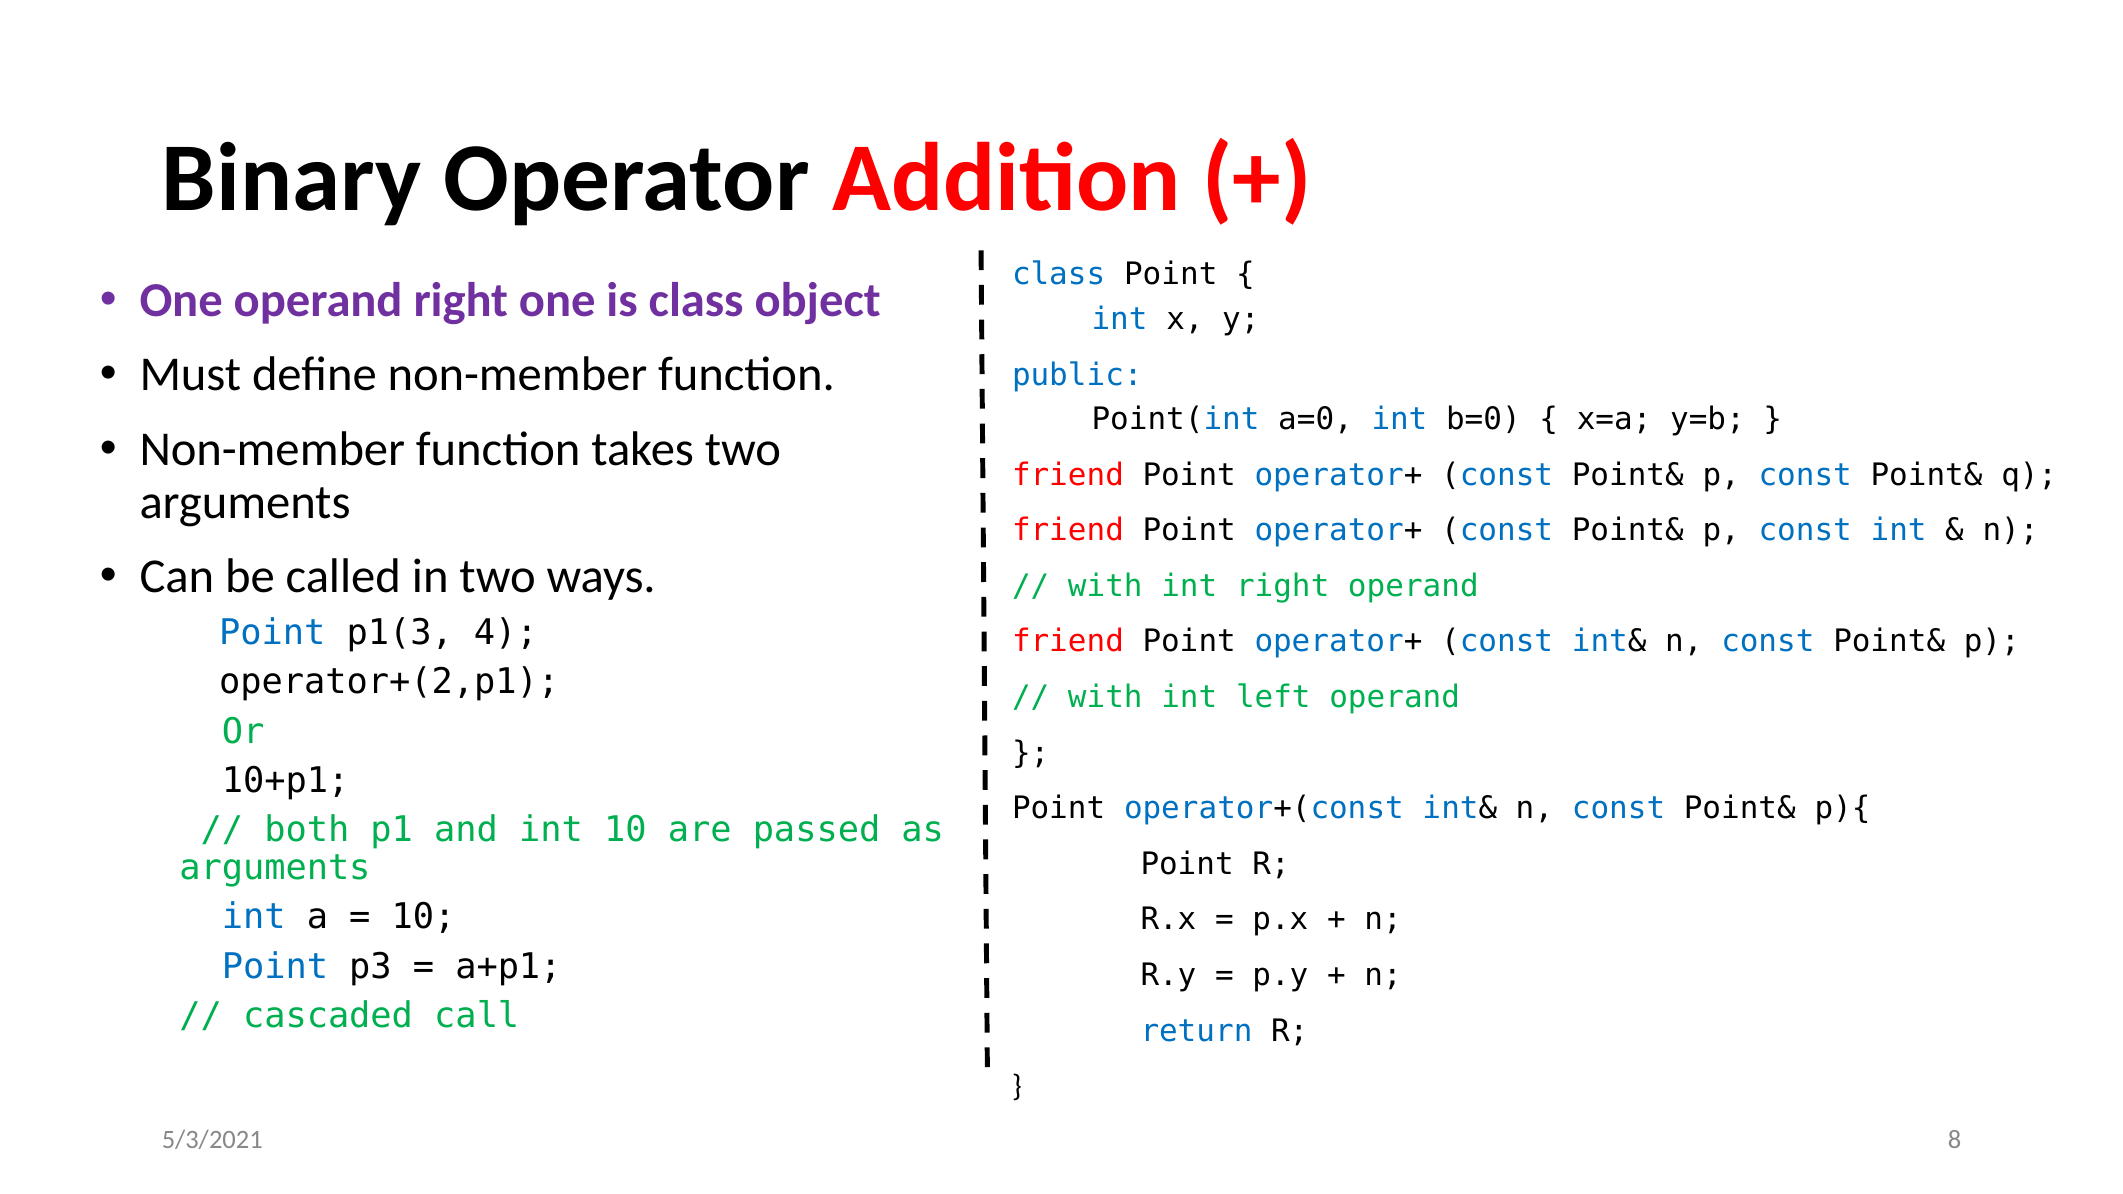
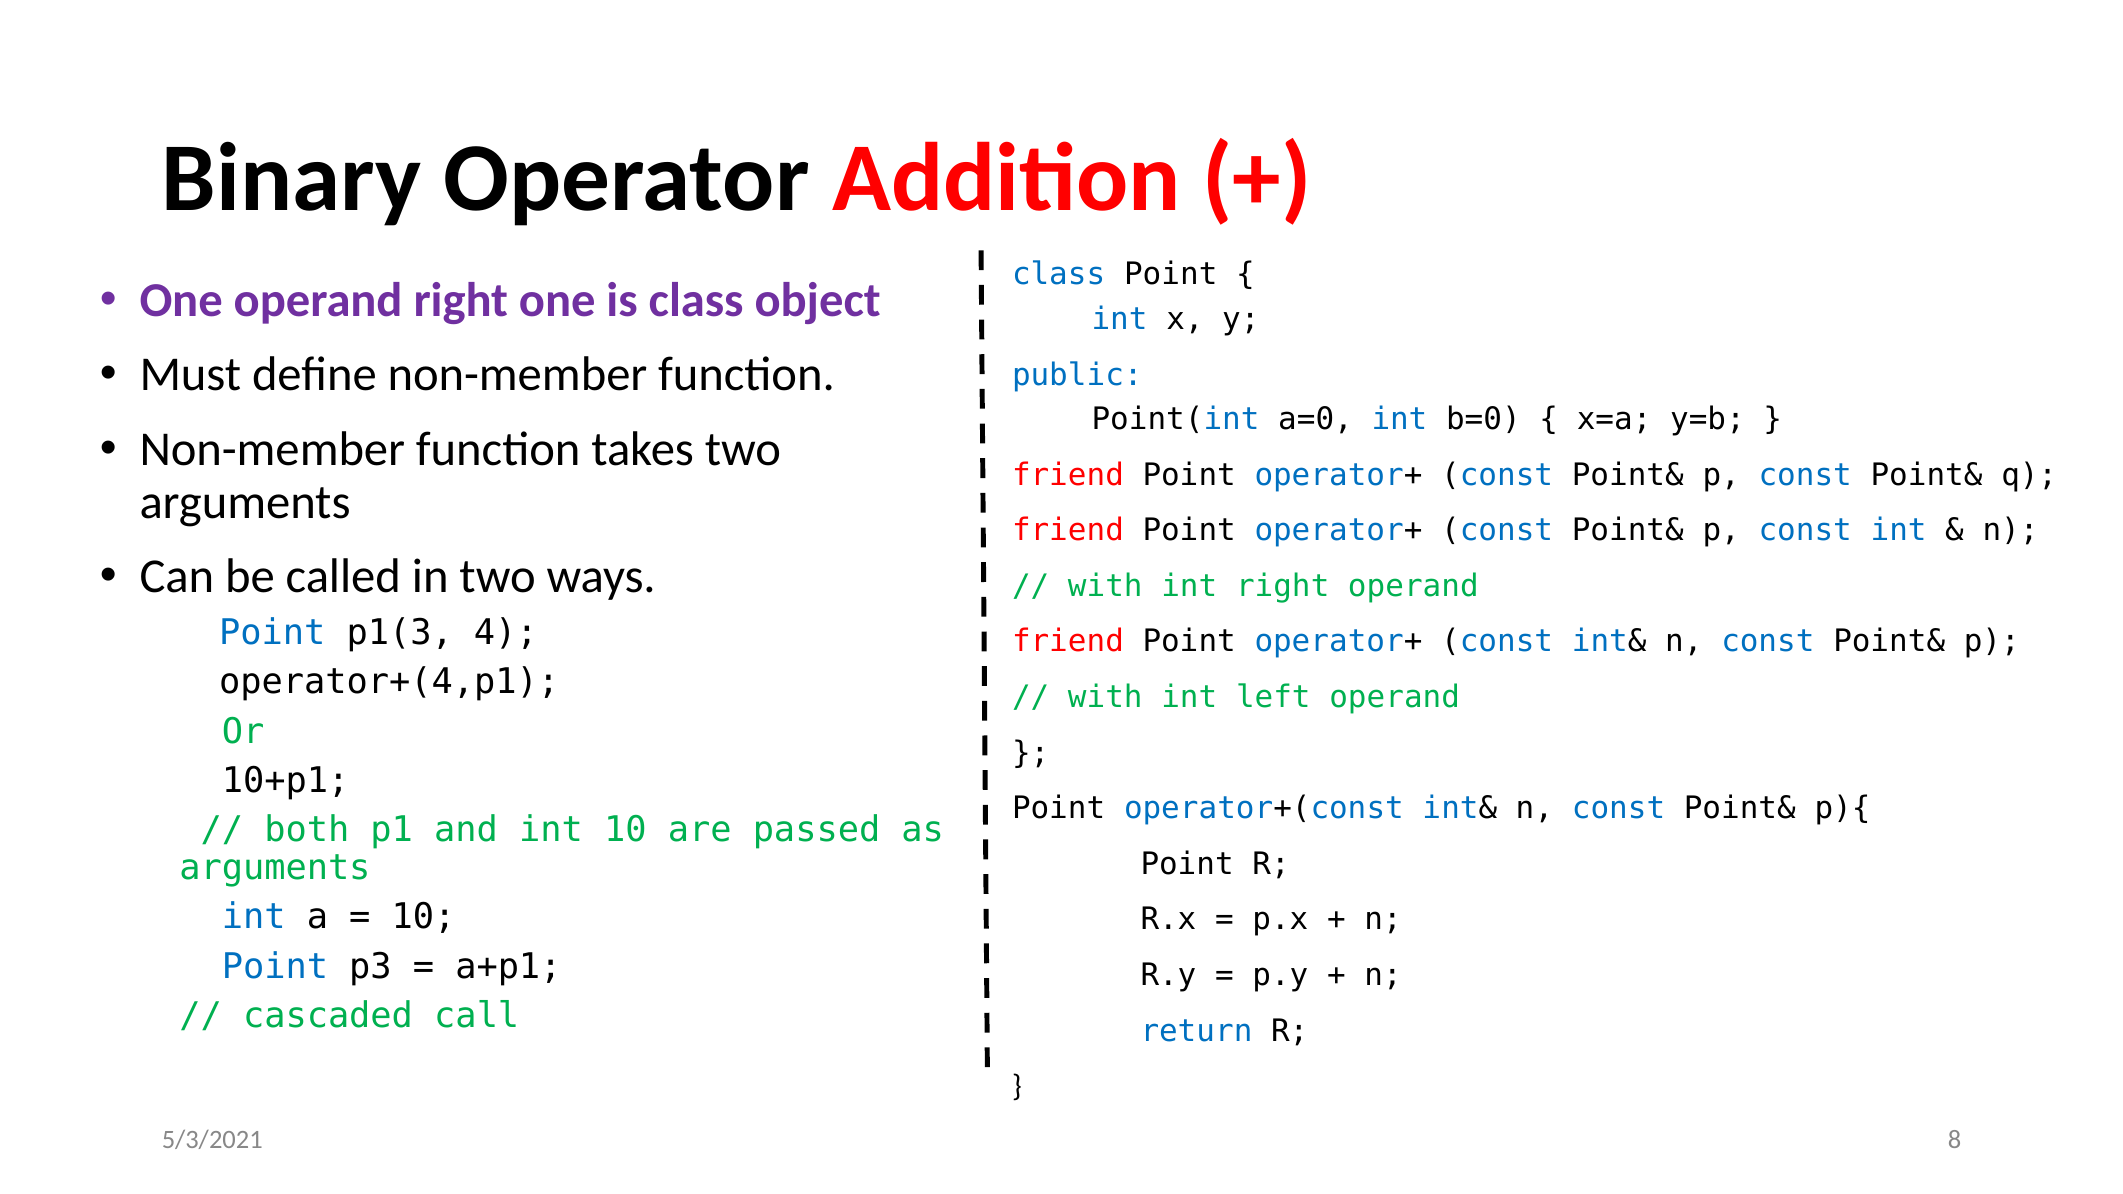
operator+(2,p1: operator+(2,p1 -> operator+(4,p1 (389, 682)
